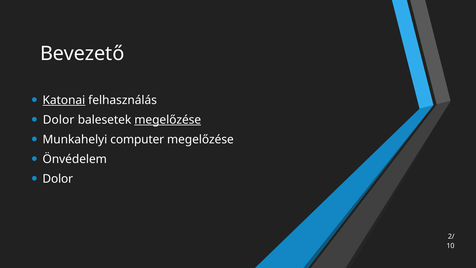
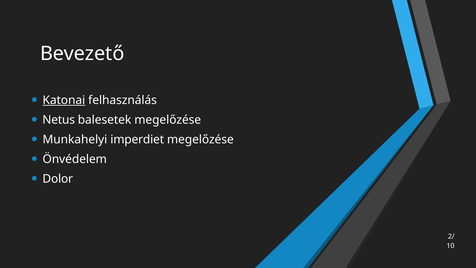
Dolor: Dolor -> Netus (59, 120)
megelőzése underline: present -> none (168, 120)
computer: computer -> imperdiet (137, 140)
